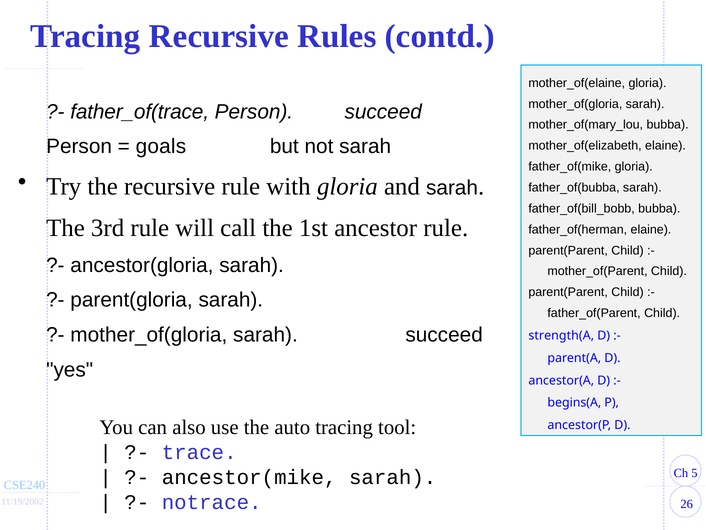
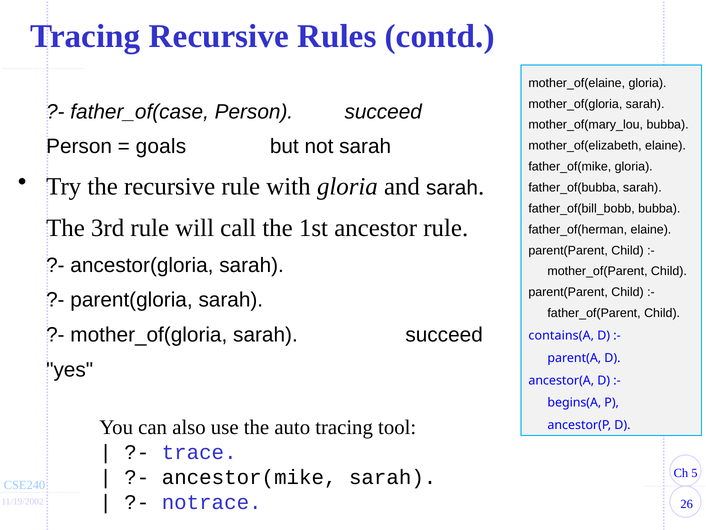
father_of(trace: father_of(trace -> father_of(case (140, 112)
strength(A: strength(A -> contains(A (561, 335)
